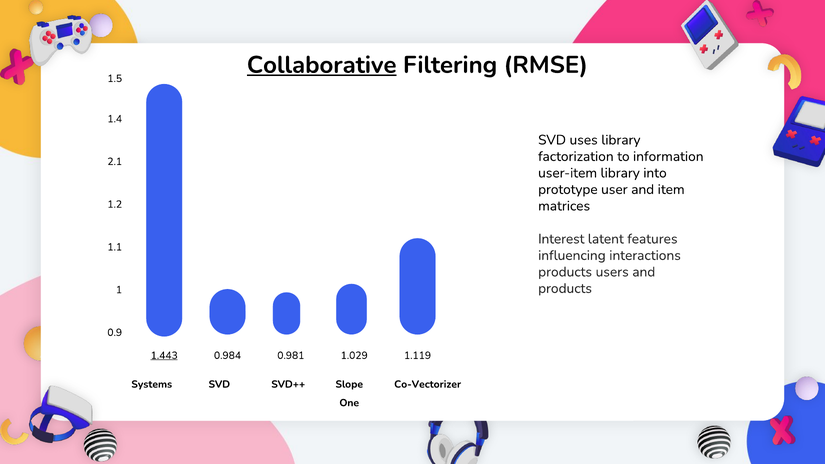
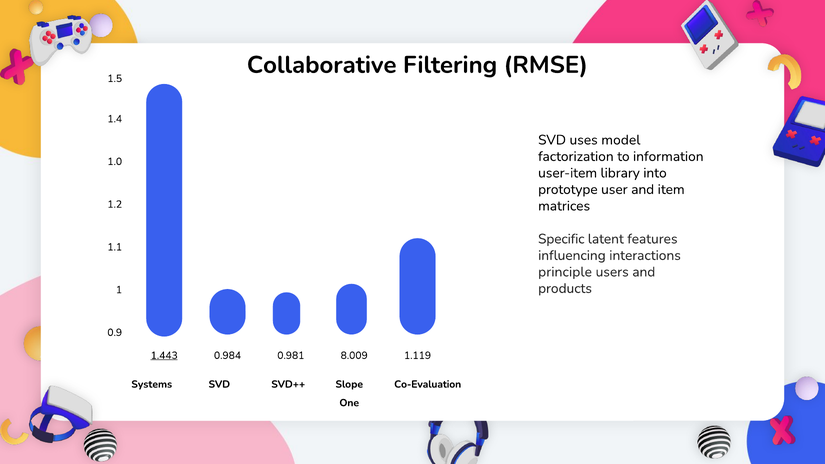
Collaborative underline: present -> none (322, 65)
uses library: library -> model (621, 140)
2.1: 2.1 -> 1.0 (115, 162)
Interest: Interest -> Specific (561, 239)
products: products -> principle (565, 272)
1.029: 1.029 -> 8.009 (354, 356)
Co-Vectorizer: Co-Vectorizer -> Co-Evaluation (428, 384)
